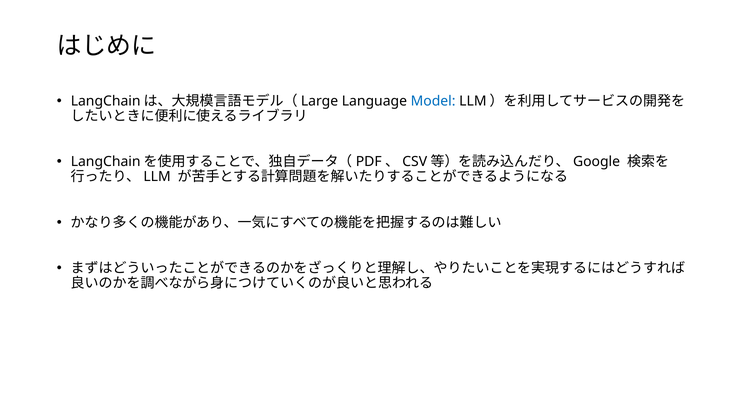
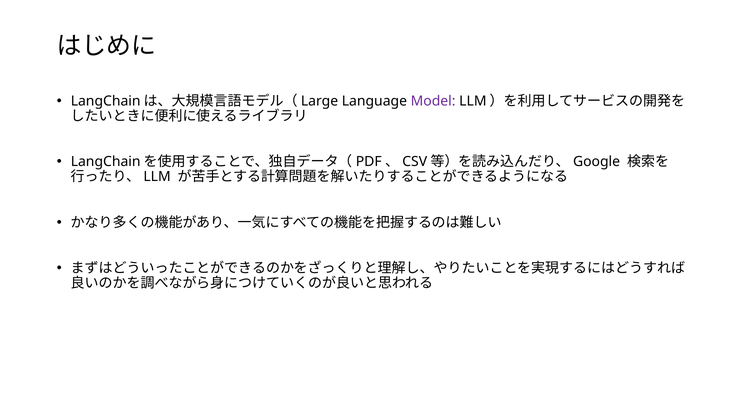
Model colour: blue -> purple (433, 101)
